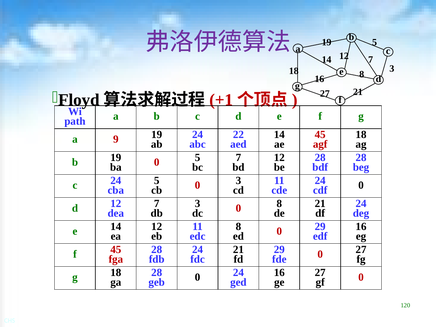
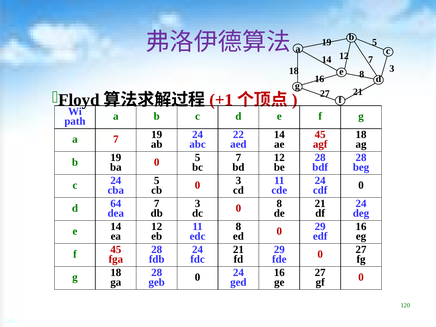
a 9: 9 -> 7 (116, 139)
d 12: 12 -> 64 (116, 204)
